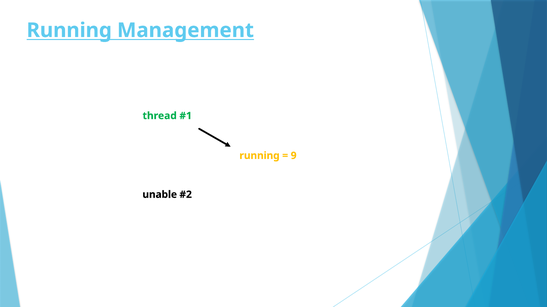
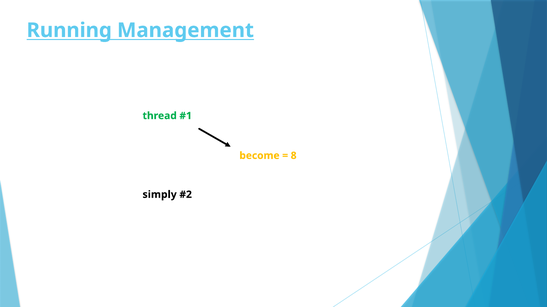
running: running -> become (259, 156)
9: 9 -> 8 (294, 156)
unable: unable -> simply (160, 195)
